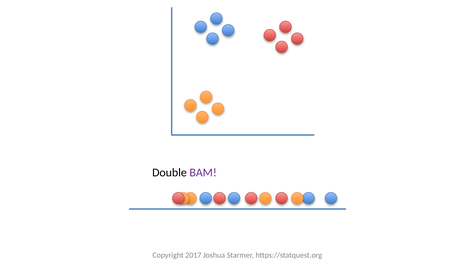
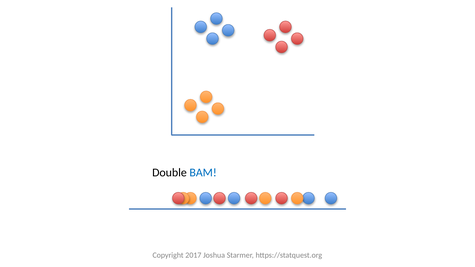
BAM colour: purple -> blue (203, 173)
